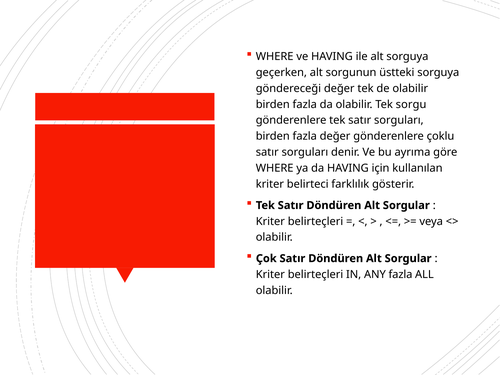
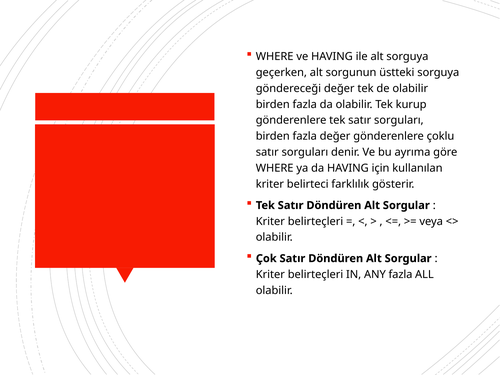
sorgu: sorgu -> kurup (411, 104)
